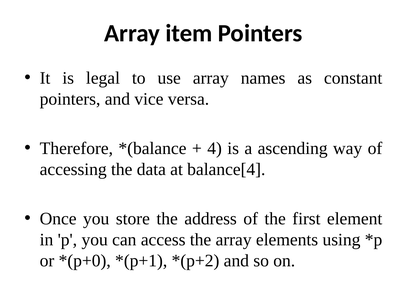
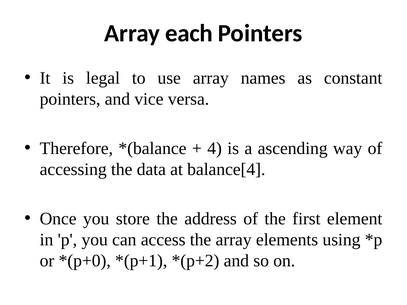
item: item -> each (189, 33)
